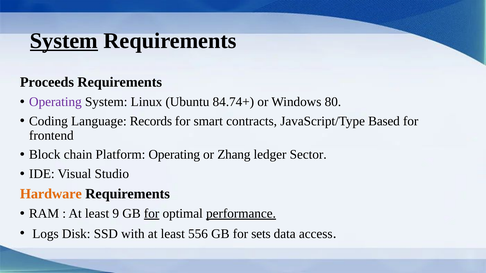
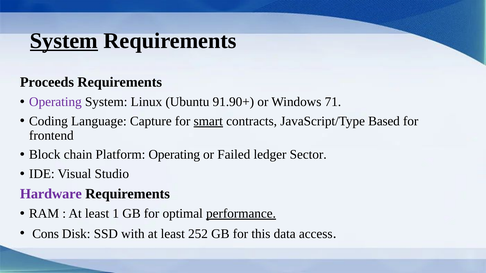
84.74+: 84.74+ -> 91.90+ (233, 102)
80: 80 -> 71 (333, 102)
Records: Records -> Capture (151, 121)
smart underline: none -> present (208, 121)
Zhang: Zhang -> Failed (234, 155)
Hardware colour: orange -> purple (51, 194)
9: 9 -> 1 (116, 214)
for underline: present -> none (152, 214)
Logs: Logs -> Cons (46, 234)
556: 556 -> 252 (198, 234)
sets: sets -> this (261, 234)
